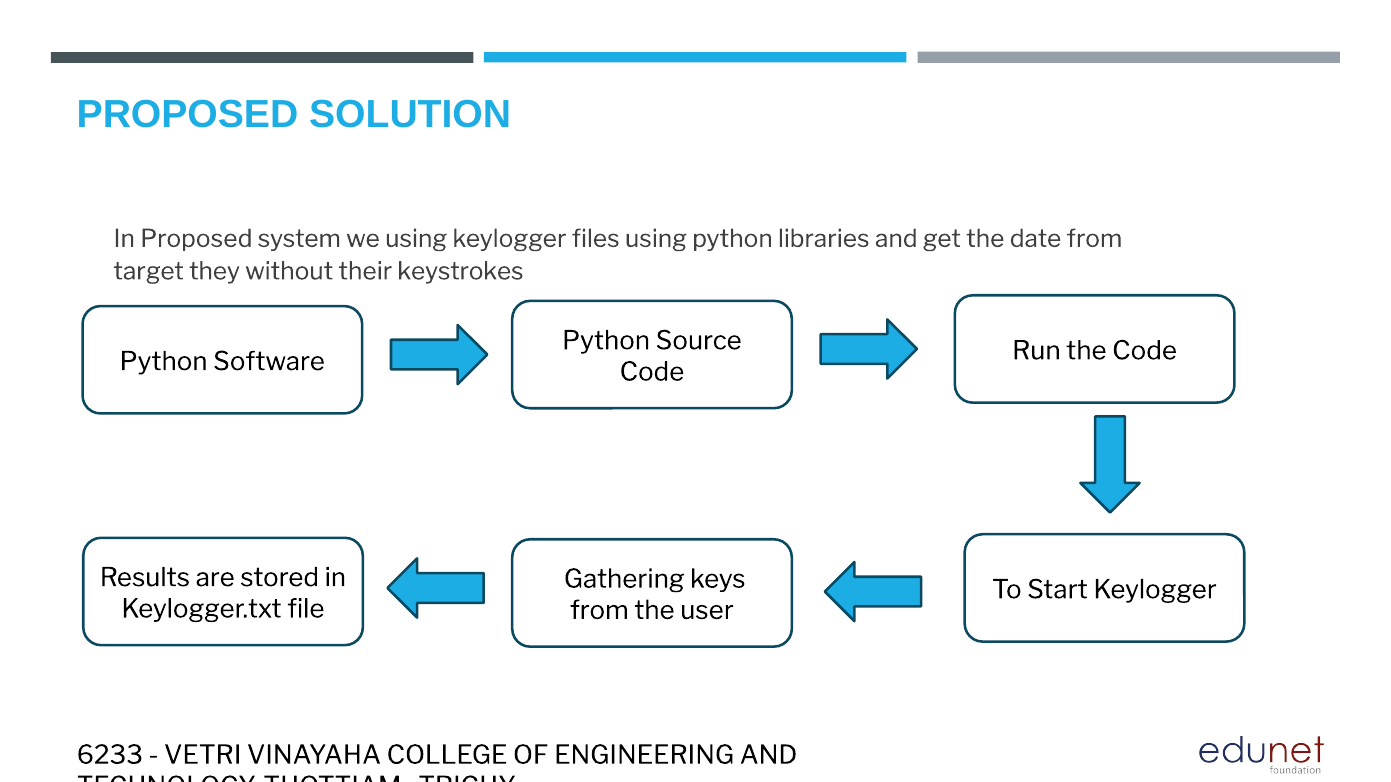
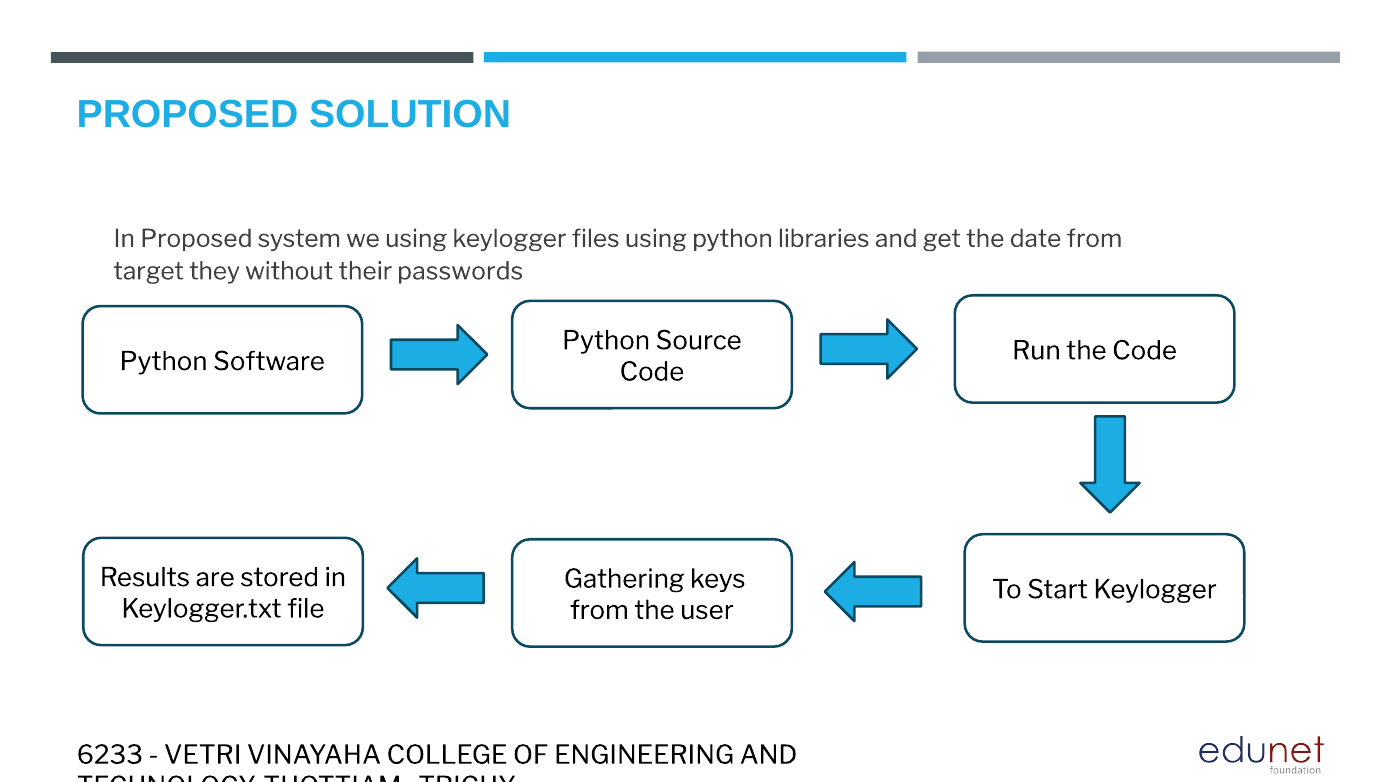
keystrokes: keystrokes -> passwords (460, 271)
